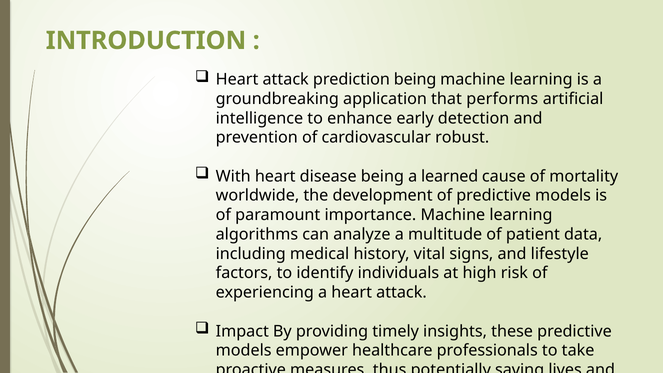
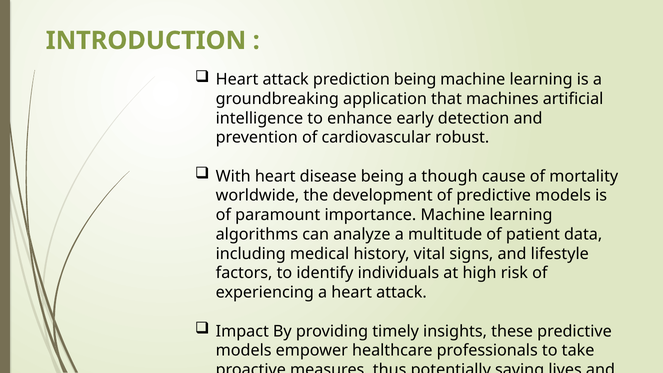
performs: performs -> machines (502, 99)
learned: learned -> though (450, 176)
